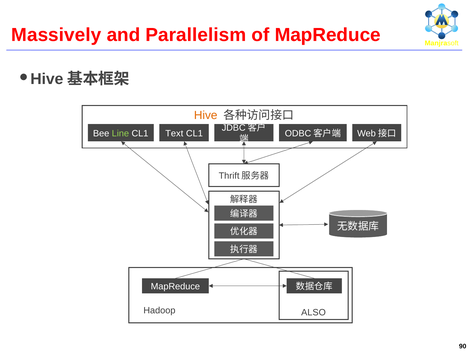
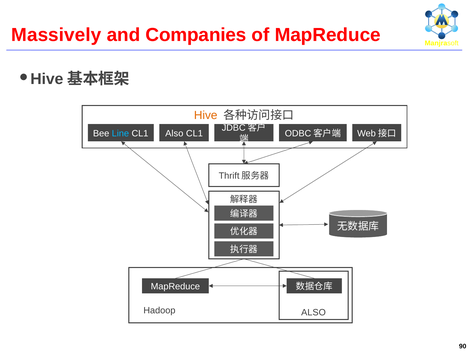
Parallelism: Parallelism -> Companies (196, 35)
Line colour: light green -> light blue (120, 133)
CL1 Text: Text -> Also (174, 133)
